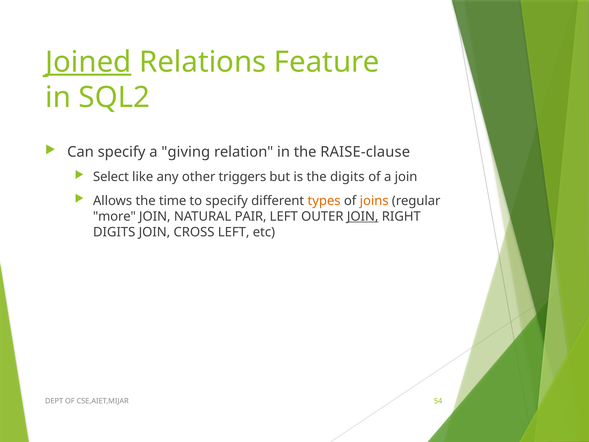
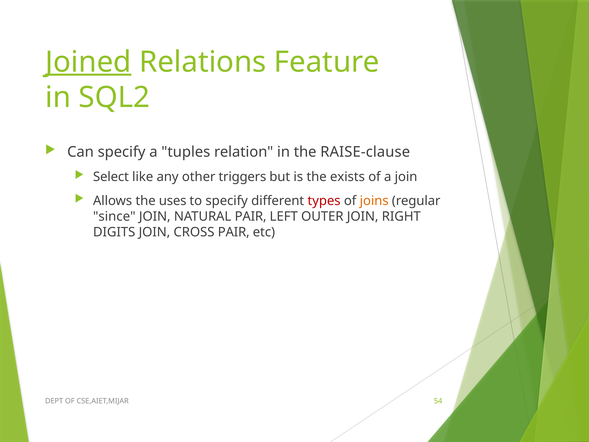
giving: giving -> tuples (186, 152)
the digits: digits -> exists (347, 177)
time: time -> uses (173, 201)
types colour: orange -> red (324, 201)
more: more -> since (114, 216)
JOIN underline: present -> none (363, 216)
CROSS LEFT: LEFT -> PAIR (234, 232)
